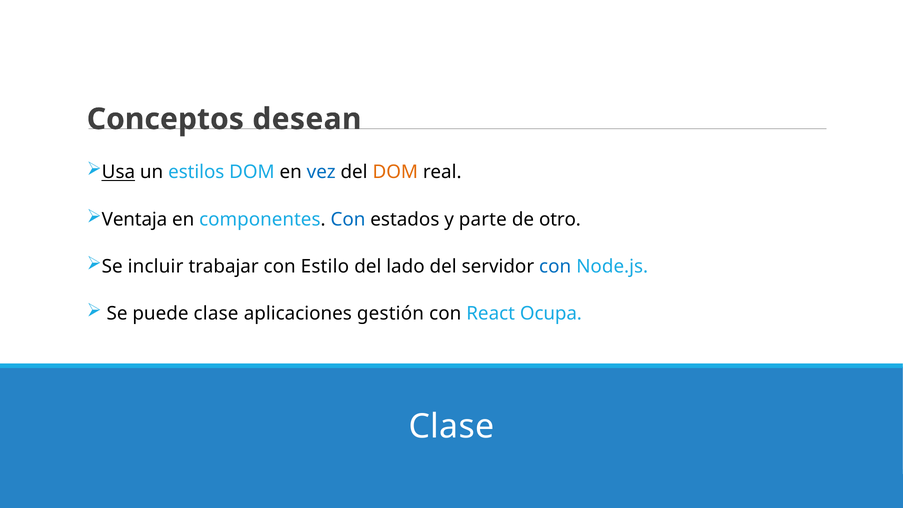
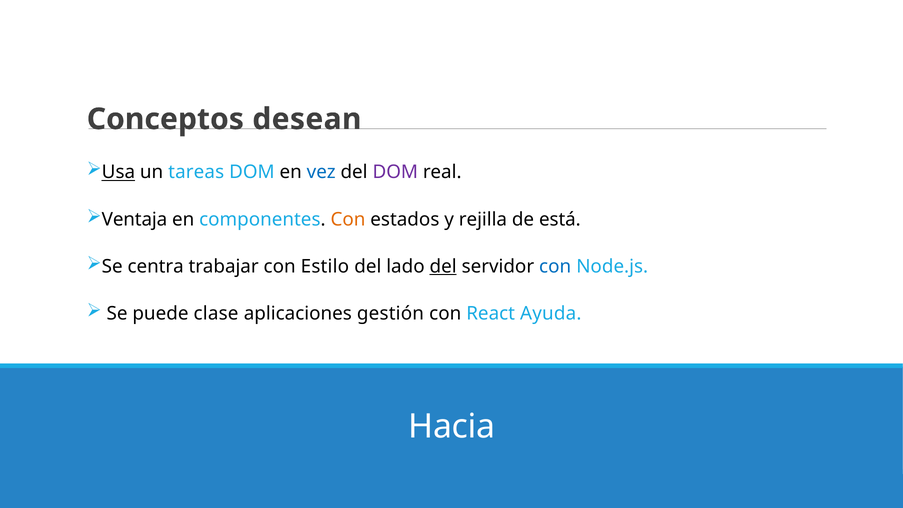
estilos: estilos -> tareas (196, 172)
DOM colour: orange -> purple (395, 172)
Con colour: blue -> orange (348, 219)
parte: parte -> rejilla (483, 219)
otro: otro -> está (560, 219)
incluir: incluir -> centra (156, 266)
del underline: none -> present (443, 266)
Ocupa: Ocupa -> Ayuda (551, 314)
Clase: Clase -> Hacia (452, 426)
